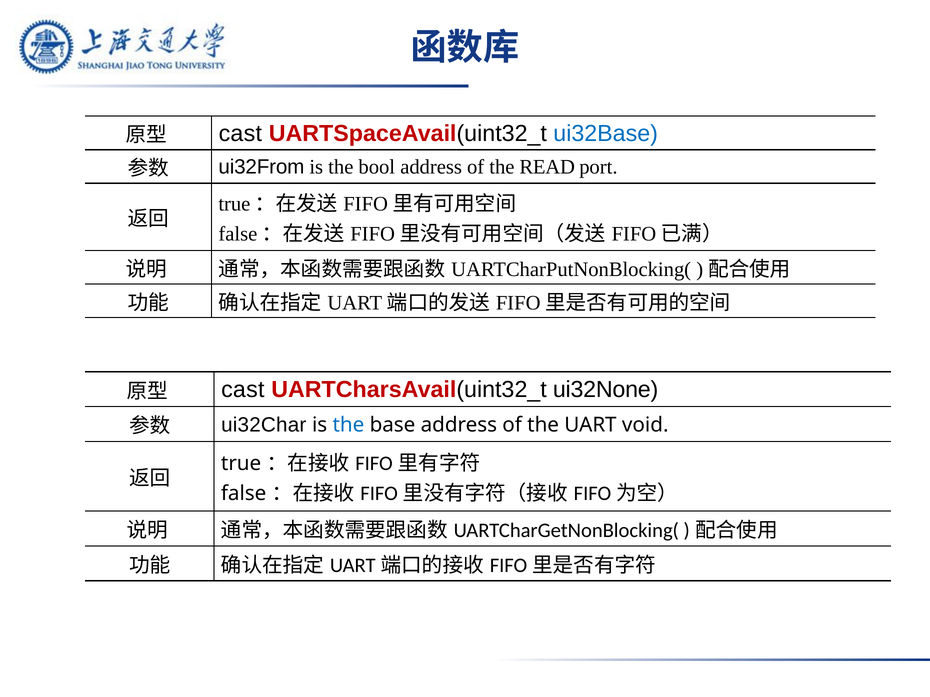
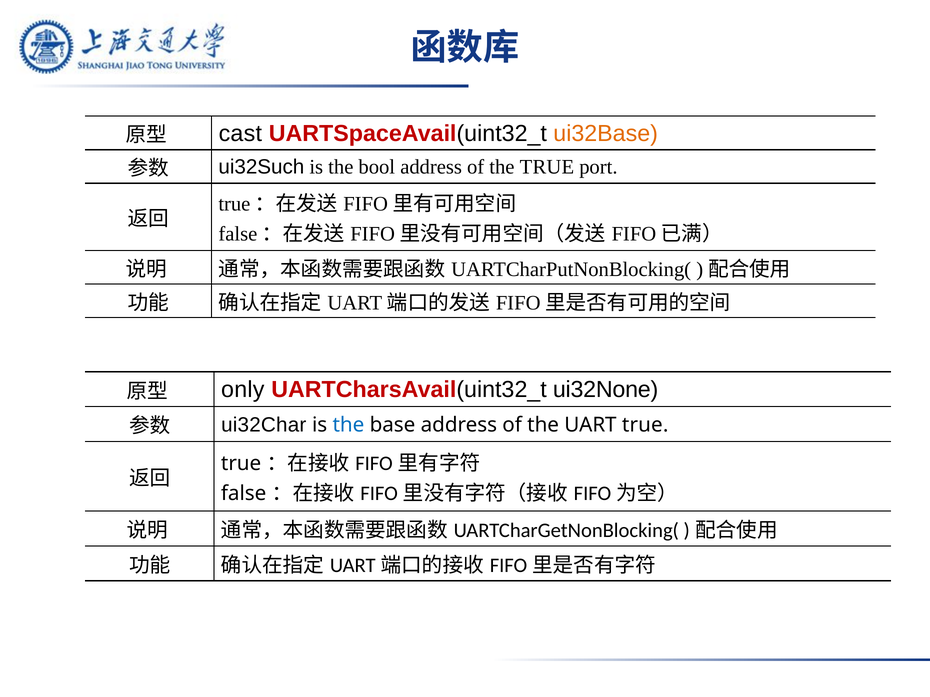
ui32Base colour: blue -> orange (606, 133)
ui32From: ui32From -> ui32Such (261, 167)
the READ: READ -> TRUE (547, 167)
cast: cast -> only (243, 390)
UART void: void -> true (645, 425)
